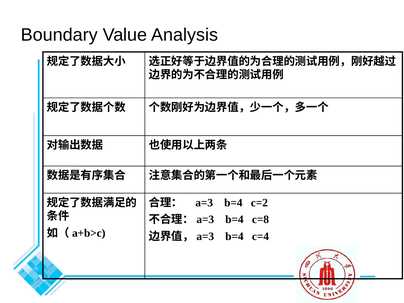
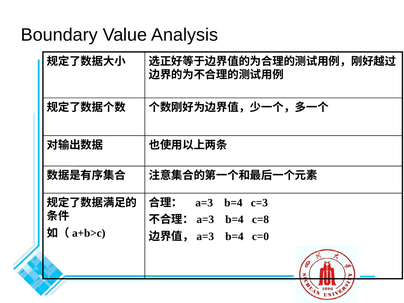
c=2: c=2 -> c=3 (259, 203)
c=4: c=4 -> c=0 (260, 236)
